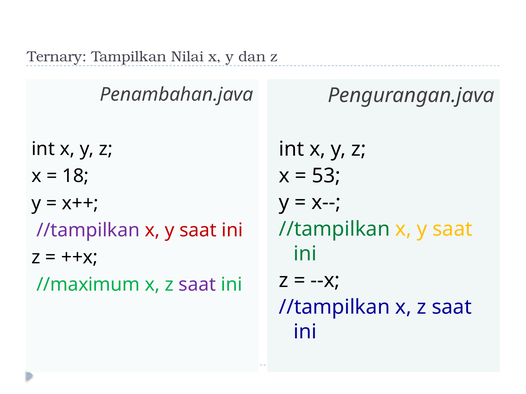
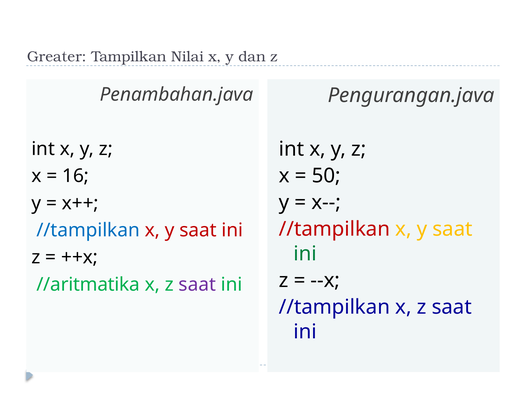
Ternary: Ternary -> Greater (57, 57)
53: 53 -> 50 (326, 176)
18: 18 -> 16 (76, 176)
//tampilkan colour: green -> red (334, 229)
//tampilkan colour: purple -> blue (88, 231)
//maximum: //maximum -> //aritmatika (88, 285)
